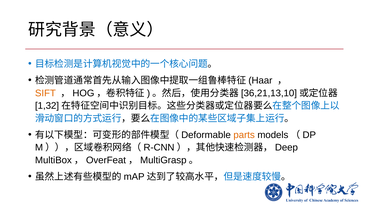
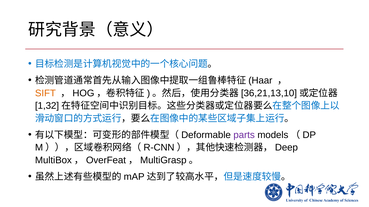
parts colour: orange -> purple (244, 135)
